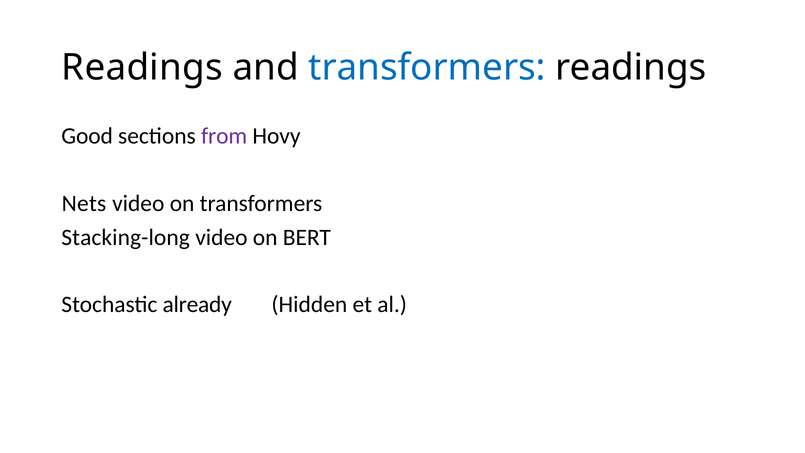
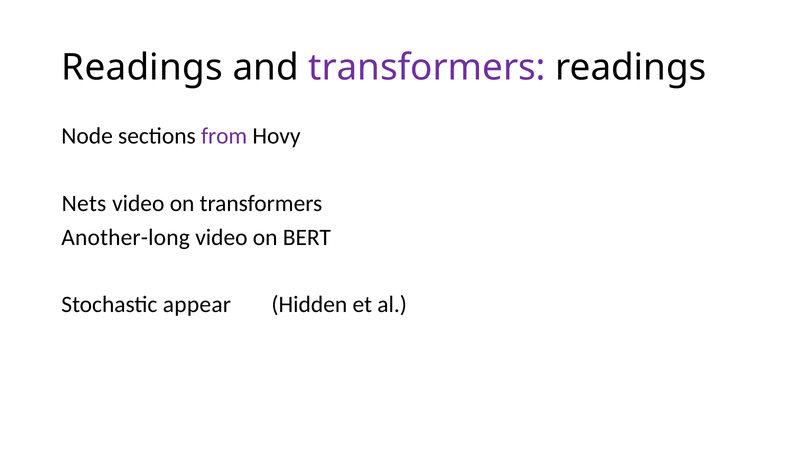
transformers colour: blue -> purple (427, 68)
Good: Good -> Node (87, 136)
Stacking-long: Stacking-long -> Another-long (126, 237)
already: already -> appear (197, 305)
